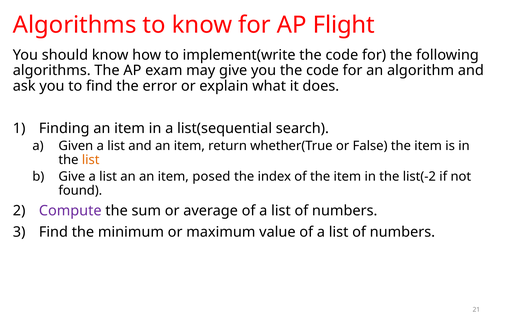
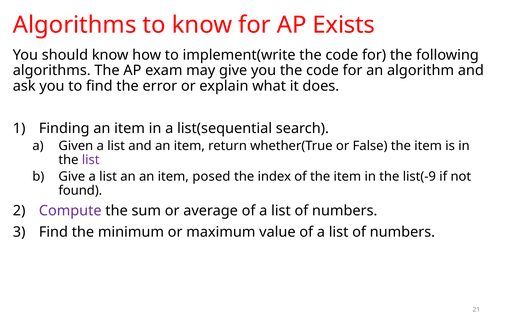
Flight: Flight -> Exists (344, 25)
list colour: orange -> purple (91, 160)
list(-2: list(-2 -> list(-9 (419, 177)
